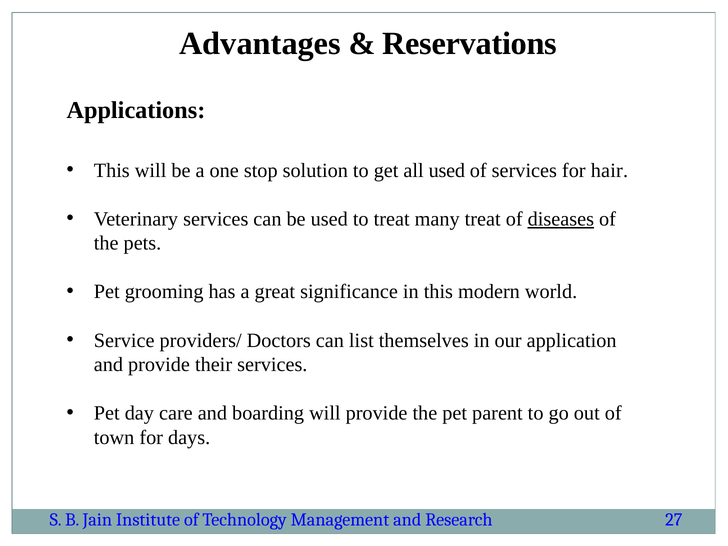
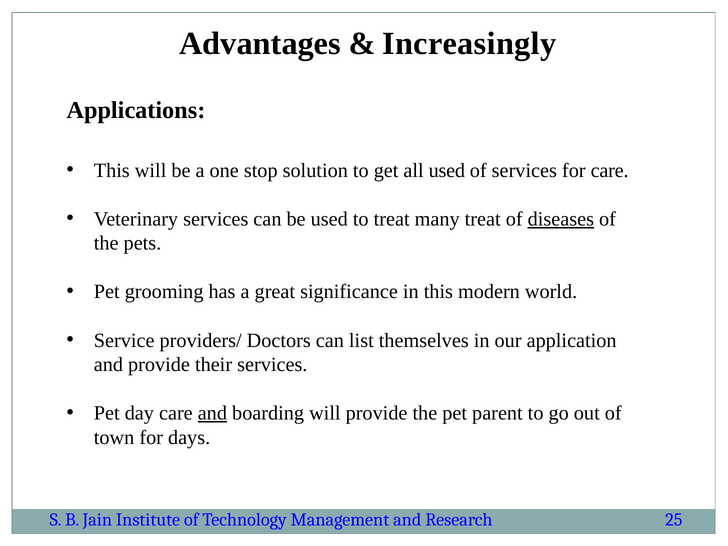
Reservations: Reservations -> Increasingly (469, 43)
for hair: hair -> care (610, 170)
and underline: none -> present (212, 413)
27: 27 -> 25 (674, 520)
